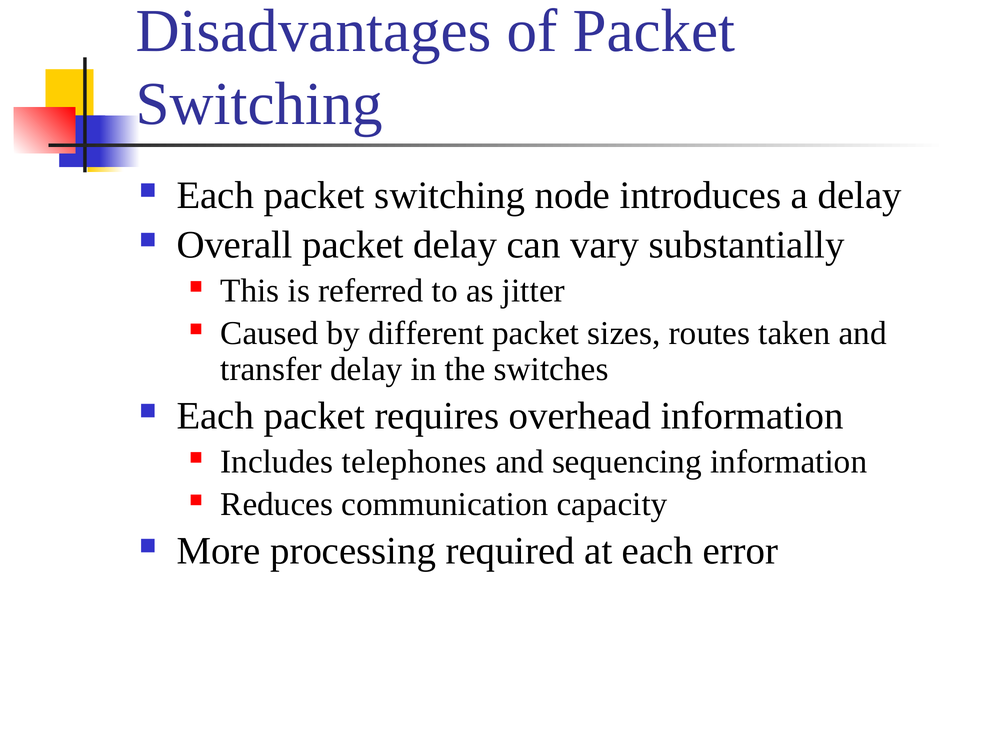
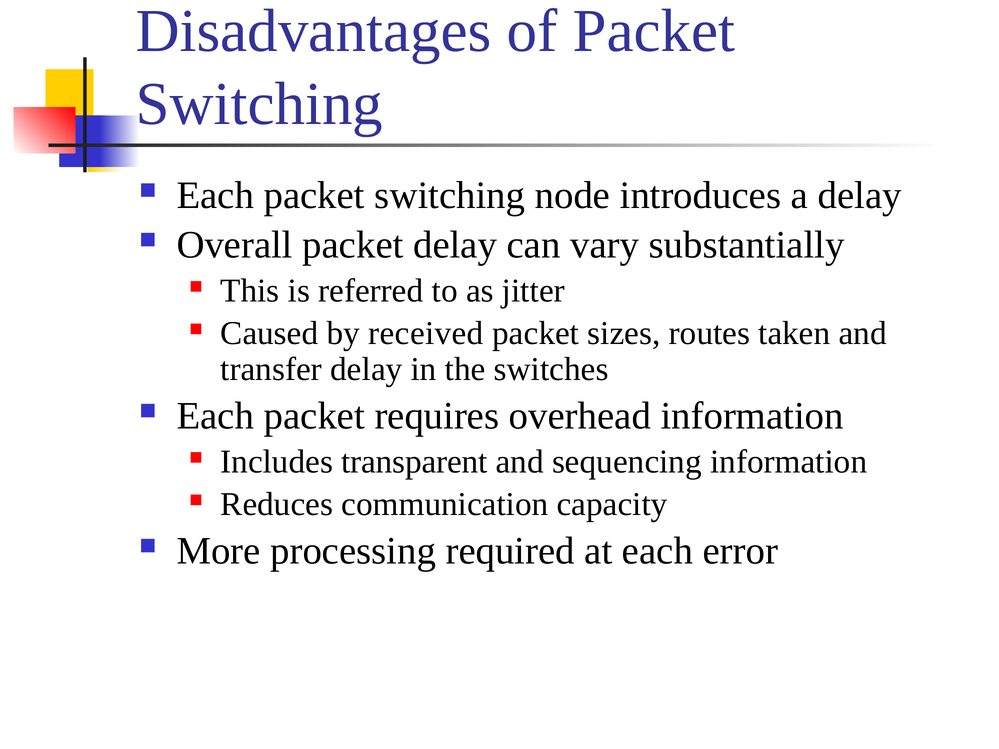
different: different -> received (426, 333)
telephones: telephones -> transparent (414, 462)
